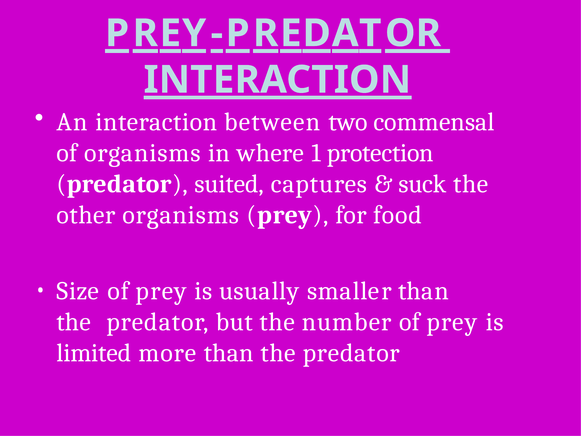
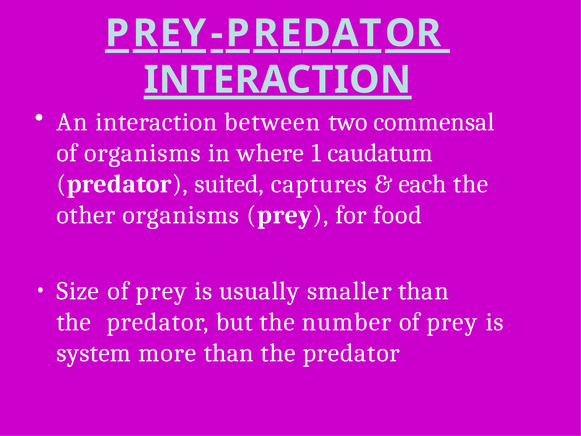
protection: protection -> caudatum (380, 153)
suck: suck -> each (422, 184)
limited: limited -> system (94, 353)
